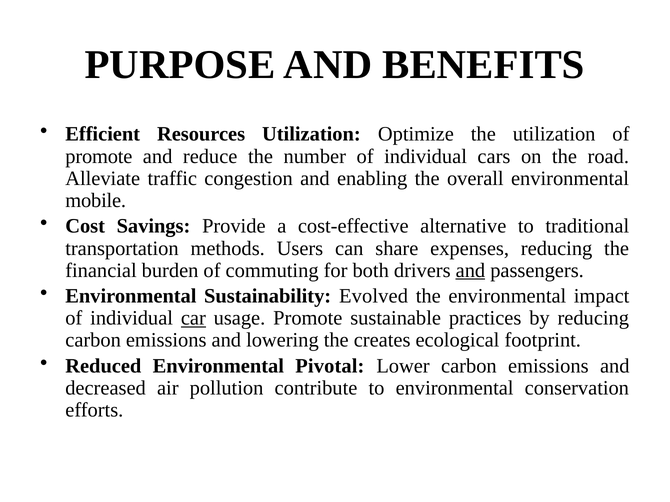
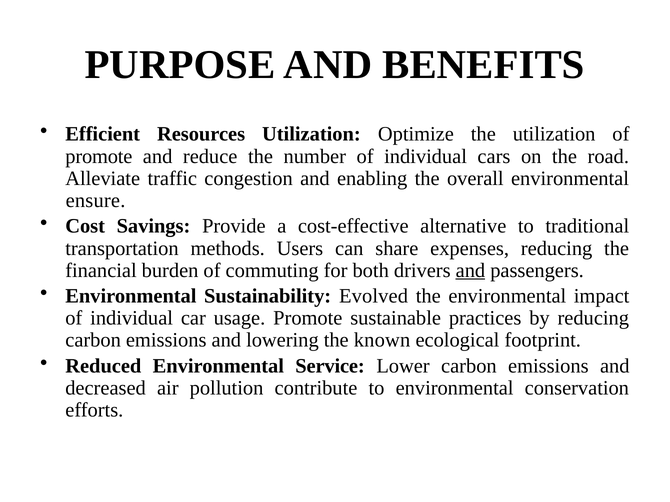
mobile: mobile -> ensure (96, 201)
car underline: present -> none (193, 318)
creates: creates -> known (382, 341)
Pivotal: Pivotal -> Service (330, 366)
